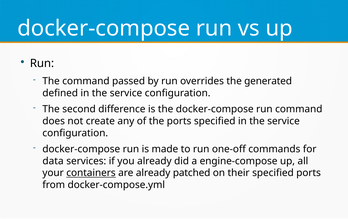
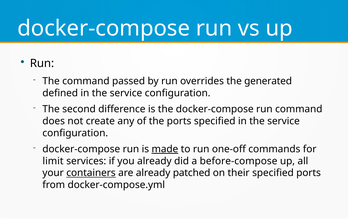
made underline: none -> present (165, 149)
data: data -> limit (53, 161)
engine-compose: engine-compose -> before-compose (239, 161)
